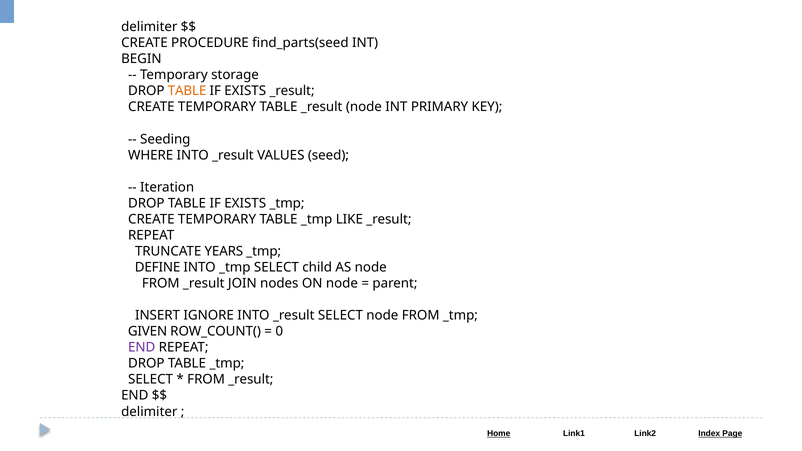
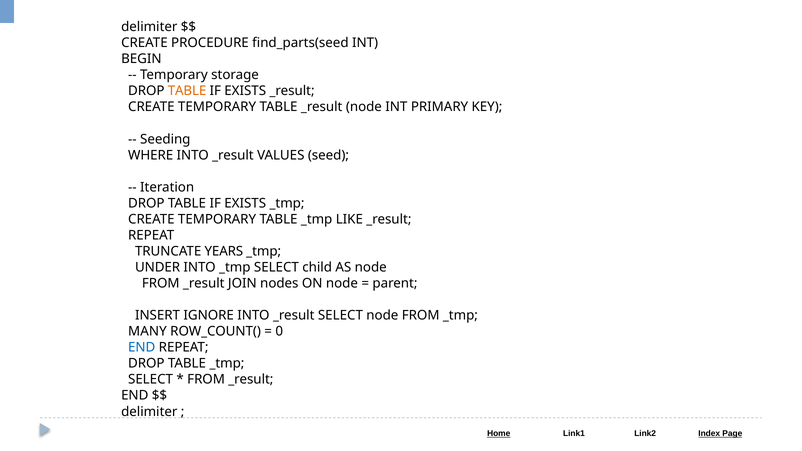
DEFINE: DEFINE -> UNDER (158, 267)
GIVEN: GIVEN -> MANY (147, 332)
END colour: purple -> blue (142, 348)
